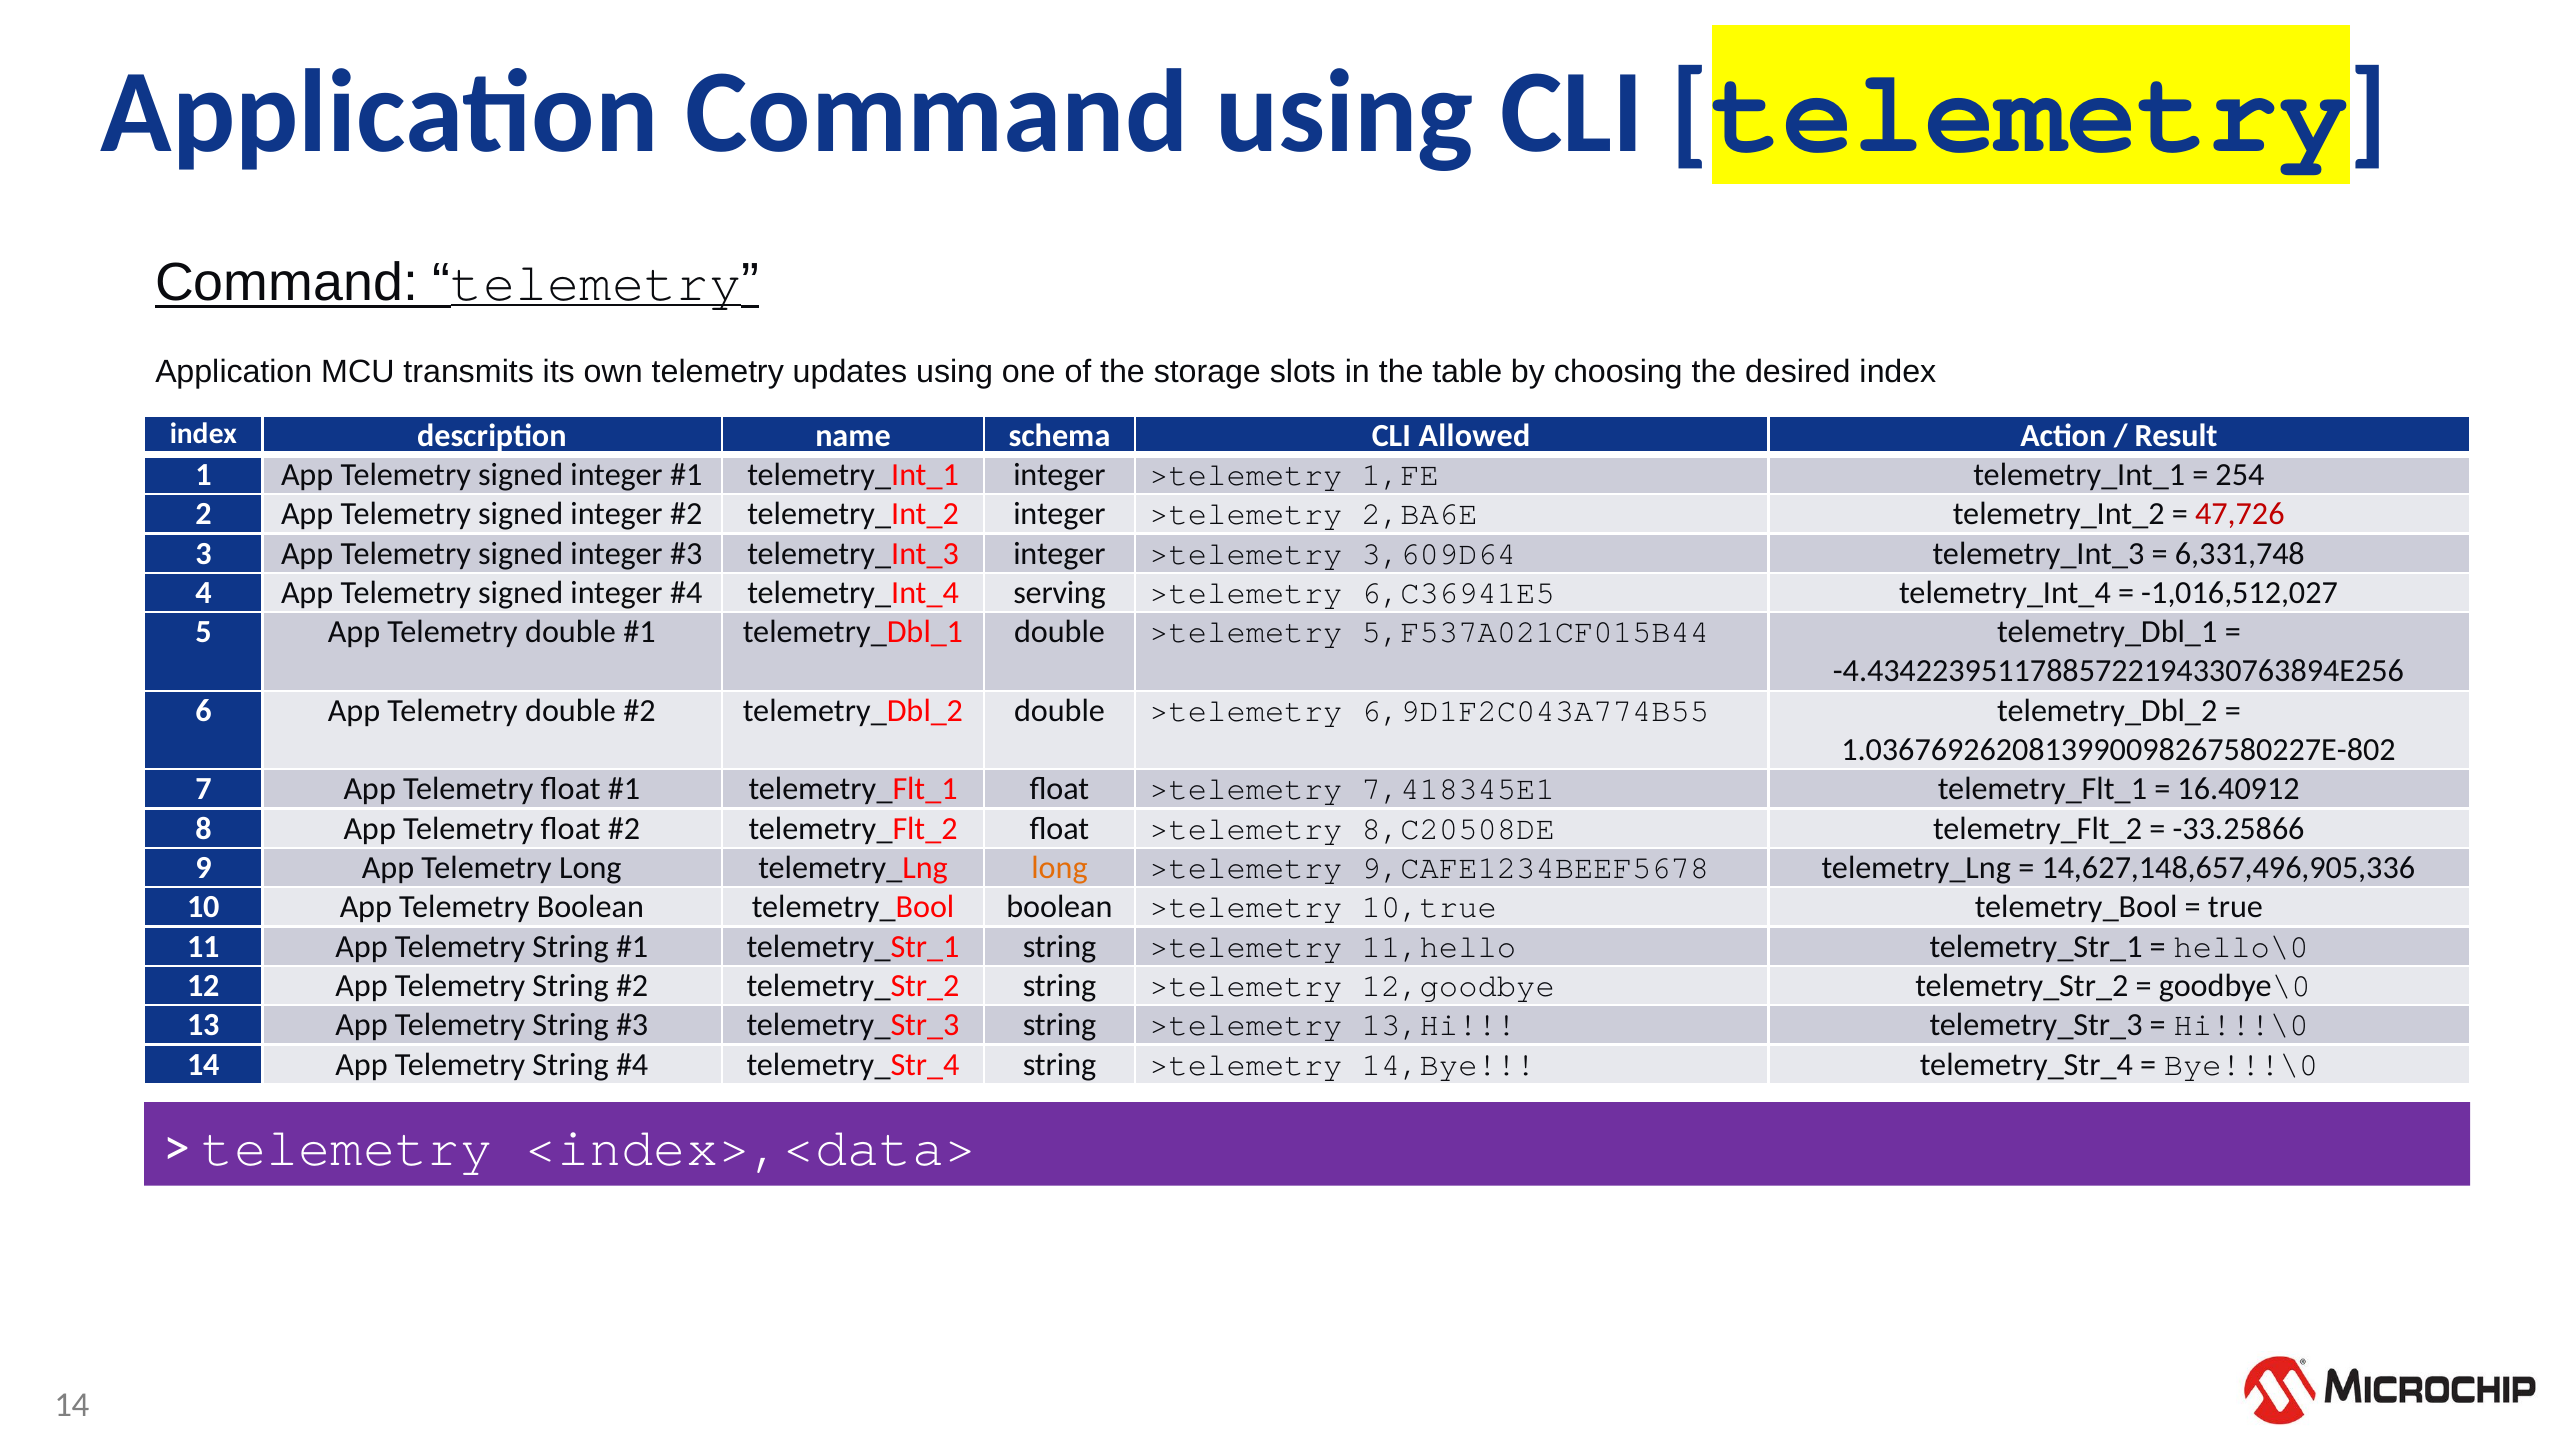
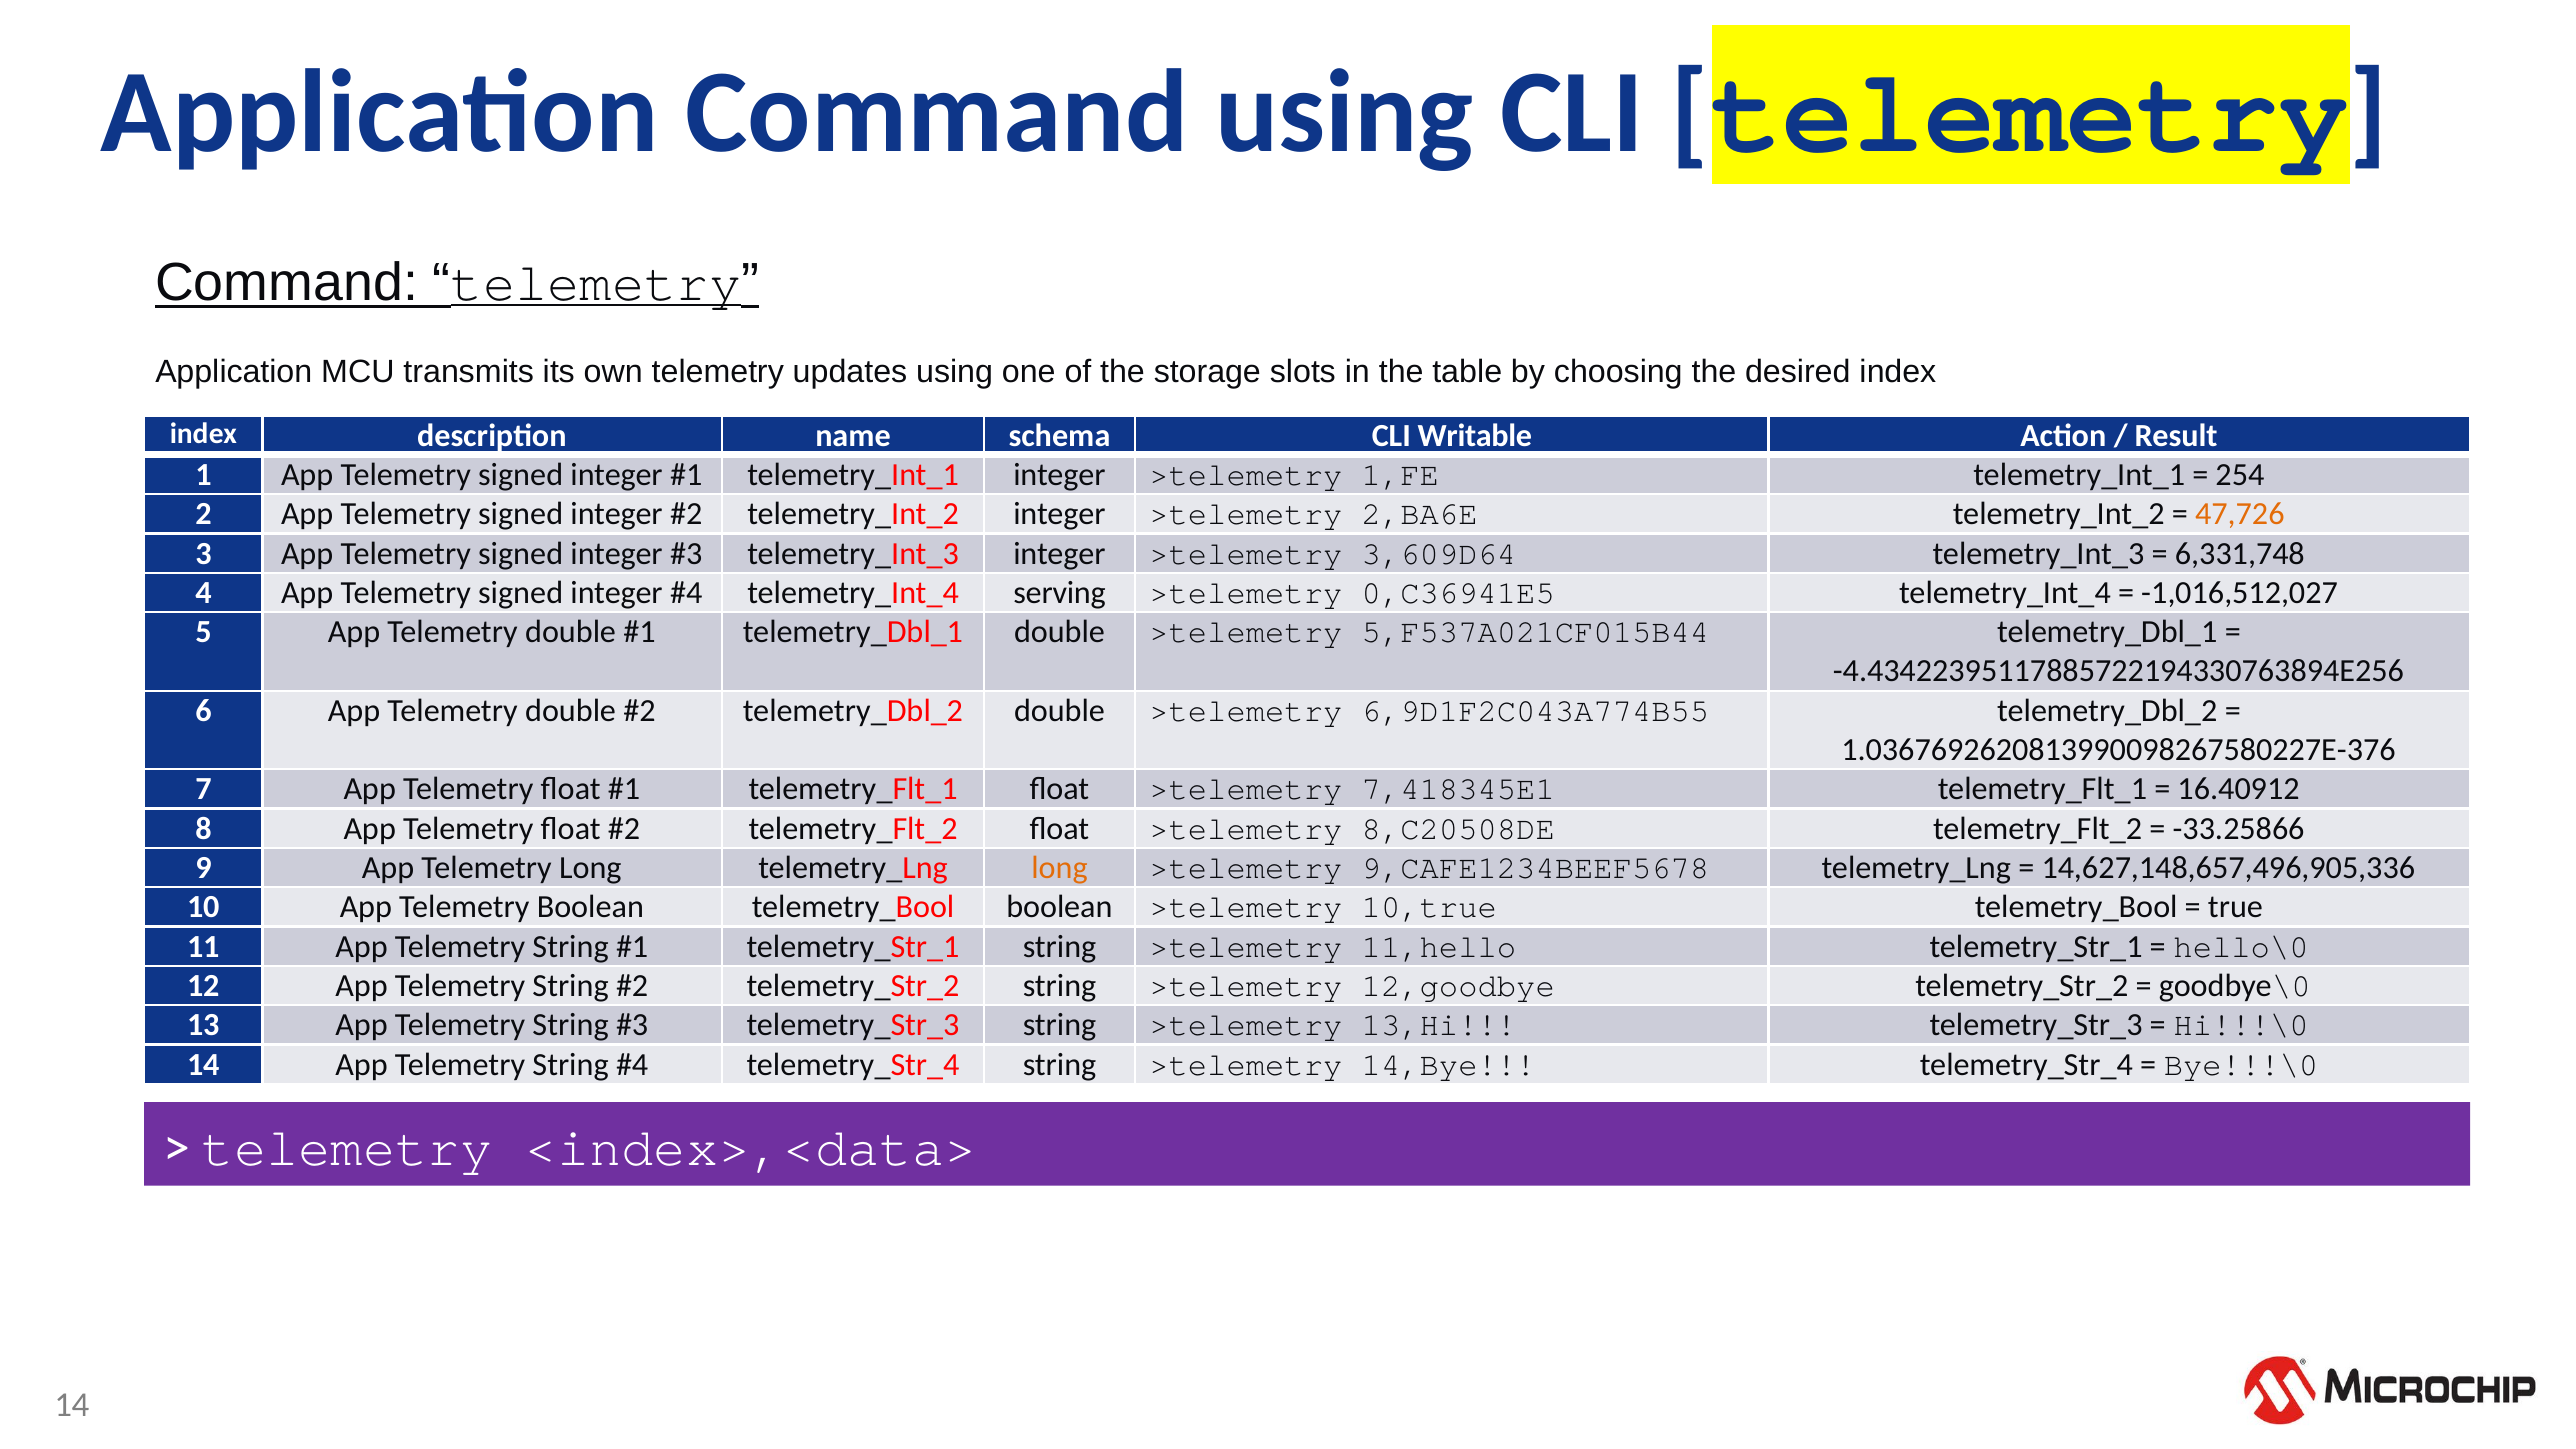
Allowed: Allowed -> Writable (1475, 436)
47,726 colour: red -> orange (2240, 514)
6,C36941E5: 6,C36941E5 -> 0,C36941E5 (1458, 593)
1.0367692620813990098267580227E-802: 1.0367692620813990098267580227E-802 -> 1.0367692620813990098267580227E-376 (2118, 750)
